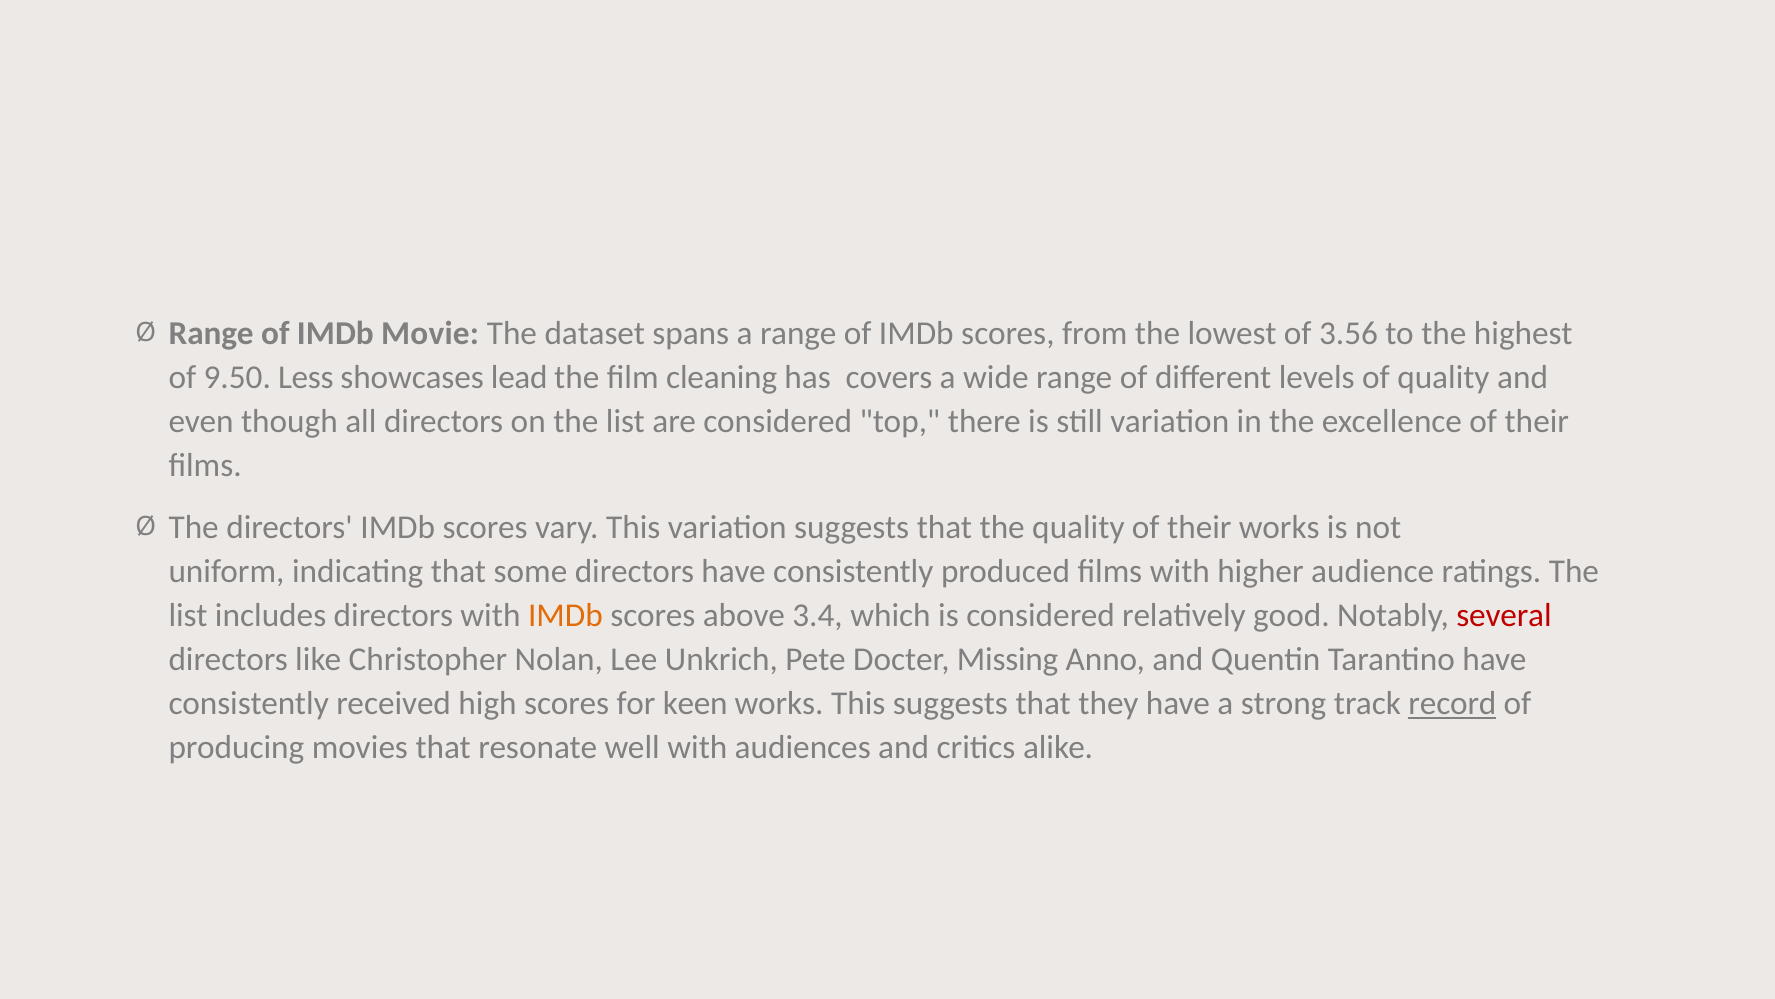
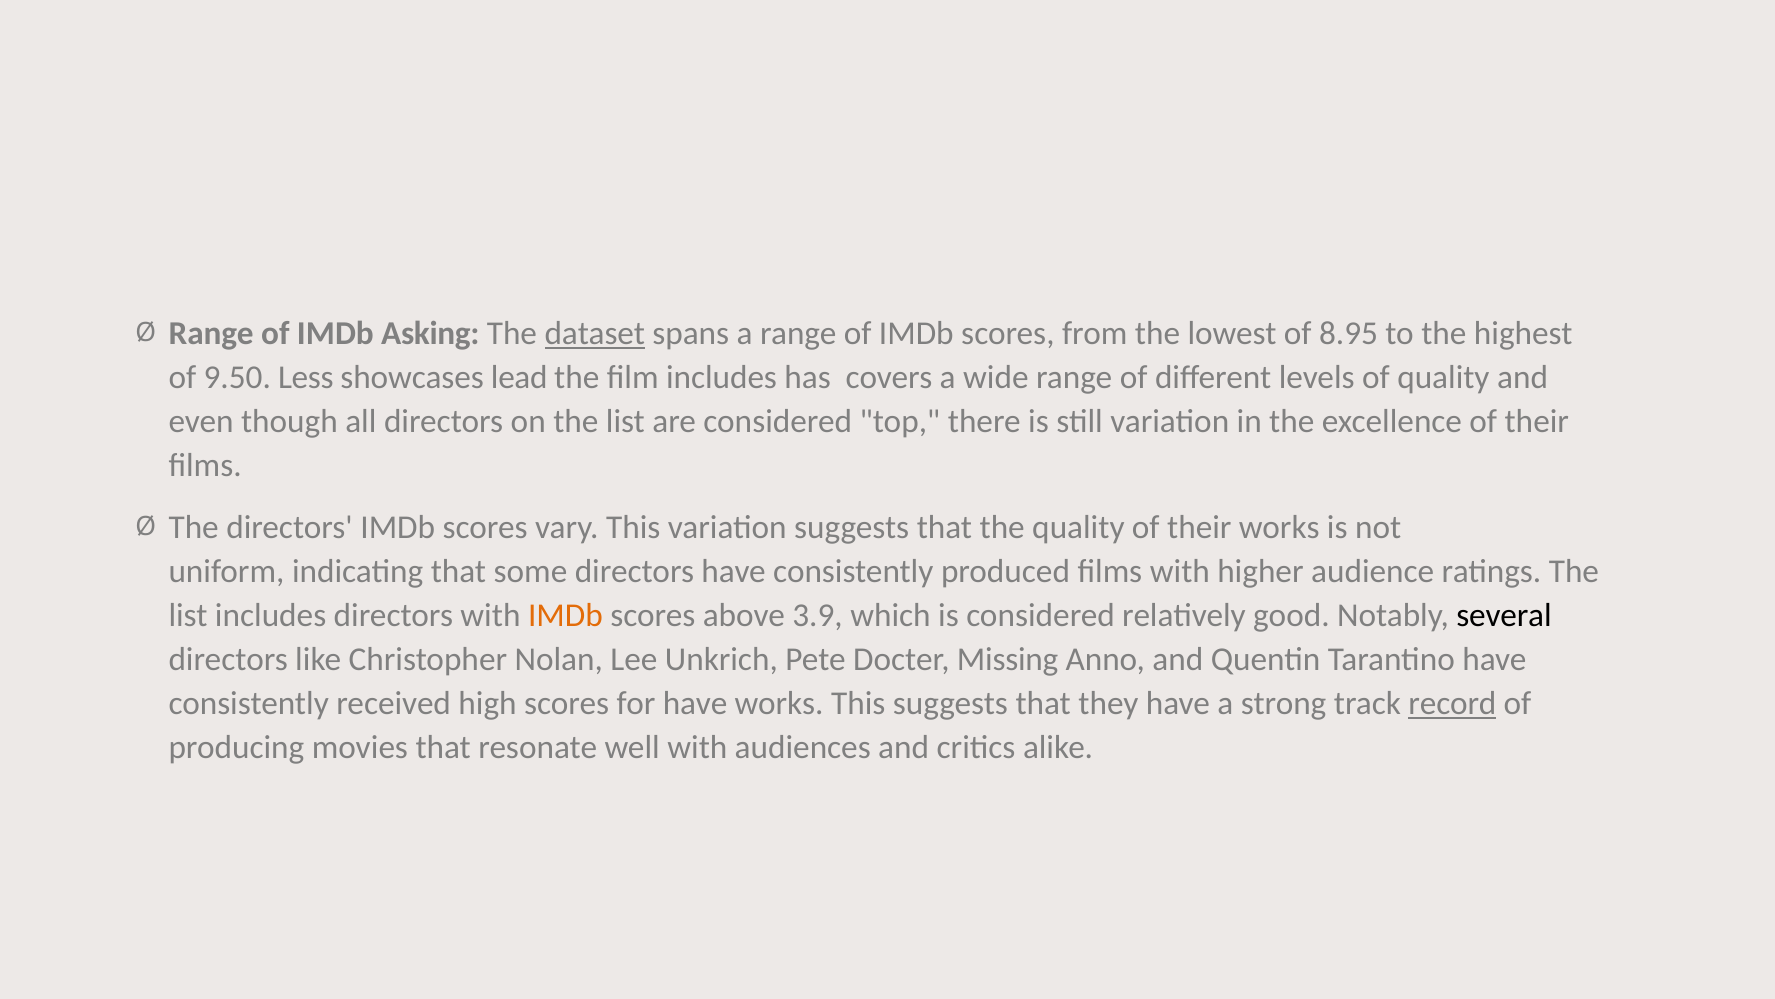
Movie: Movie -> Asking (430, 333)
dataset underline: none -> present (595, 333)
3.56: 3.56 -> 8.95 (1349, 333)
film cleaning: cleaning -> includes (722, 377)
3.4: 3.4 -> 3.9 (818, 615)
several colour: red -> black (1504, 615)
for keen: keen -> have (695, 703)
